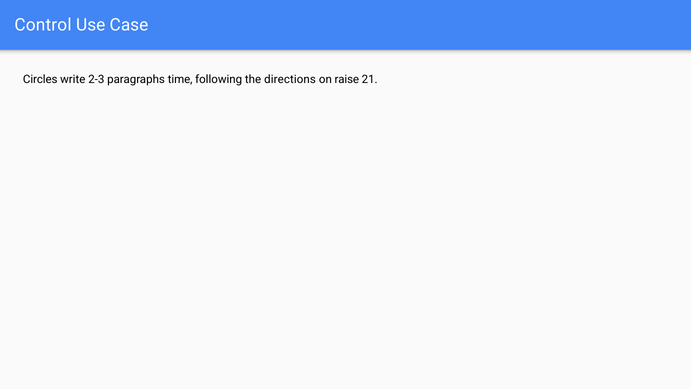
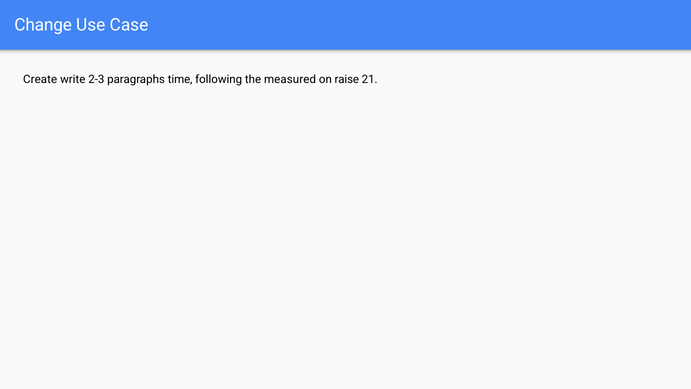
Control: Control -> Change (43, 25)
Circles: Circles -> Create (40, 79)
directions: directions -> measured (290, 79)
